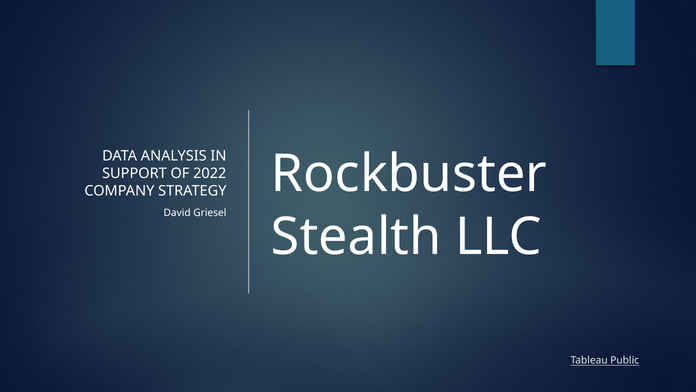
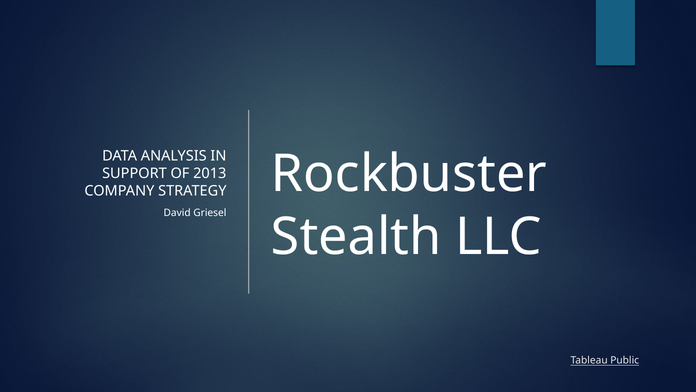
2022: 2022 -> 2013 (210, 173)
